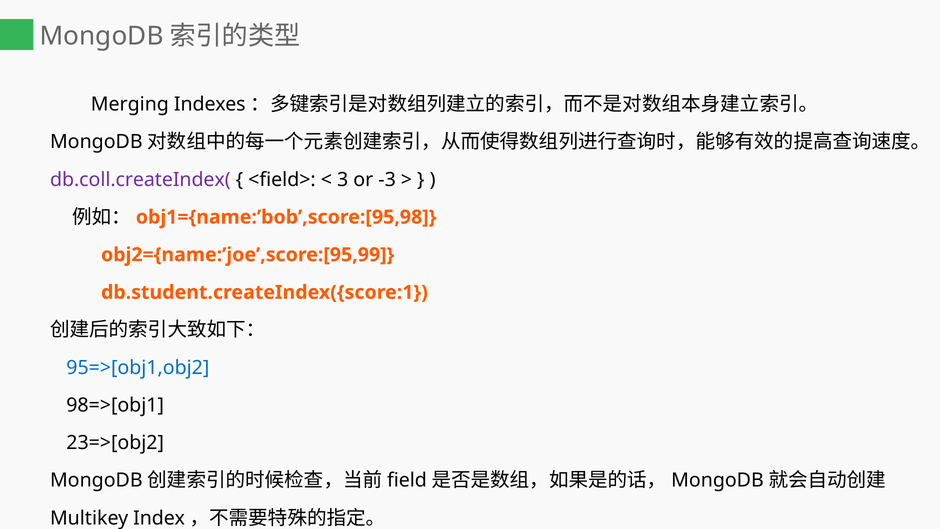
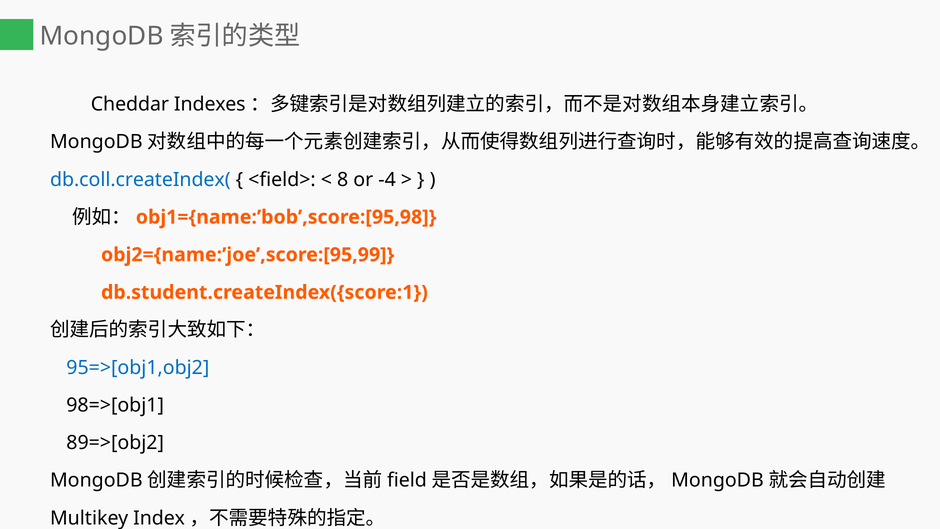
Merging: Merging -> Cheddar (130, 104)
db.coll.createIndex( colour: purple -> blue (140, 179)
3: 3 -> 8 (343, 179)
-3: -3 -> -4 (387, 179)
23=>[obj2: 23=>[obj2 -> 89=>[obj2 (115, 443)
